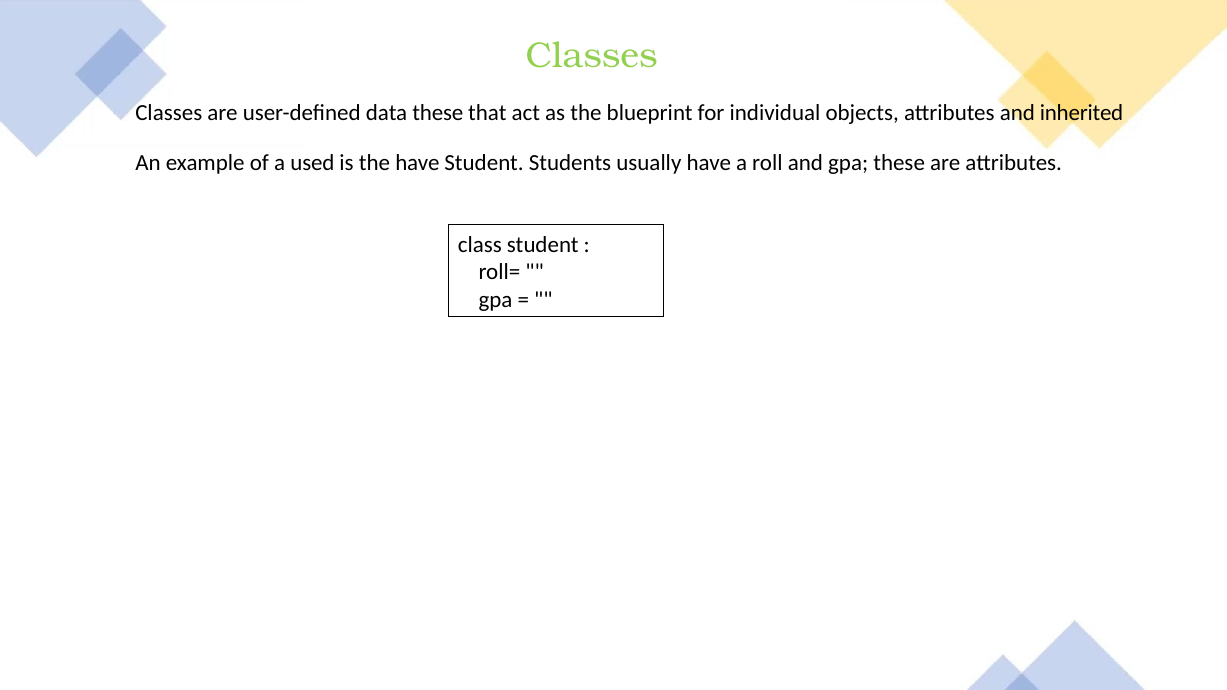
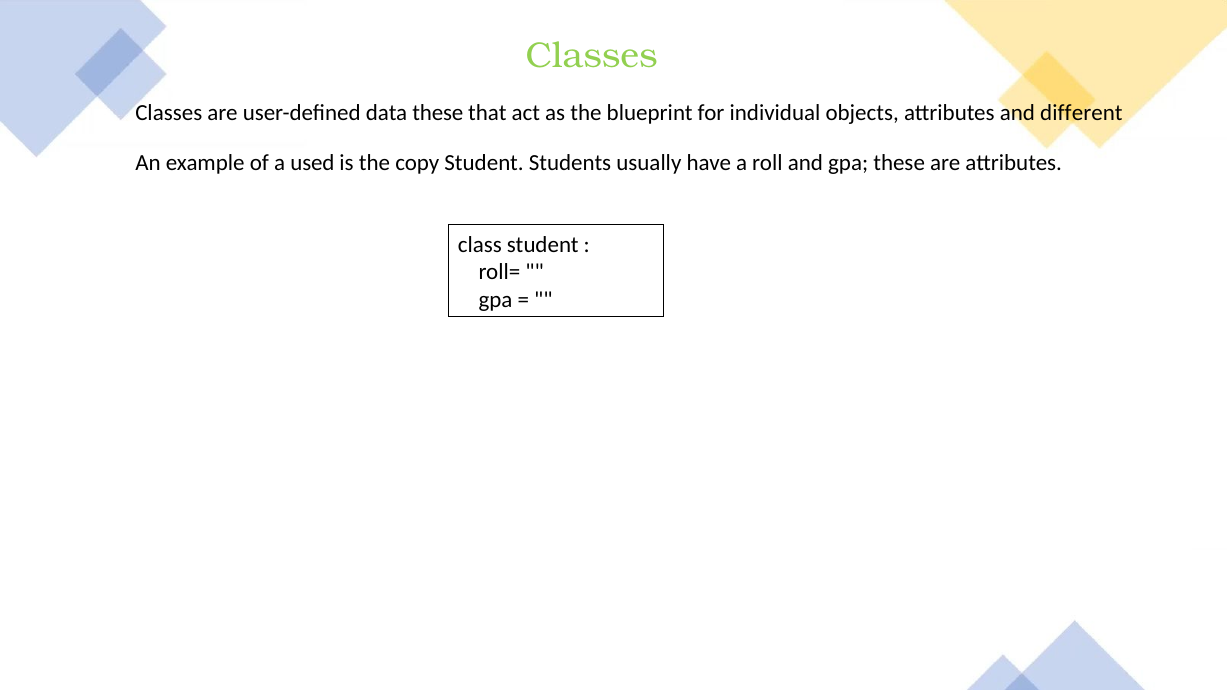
inherited: inherited -> different (1081, 113)
the have: have -> copy (417, 163)
